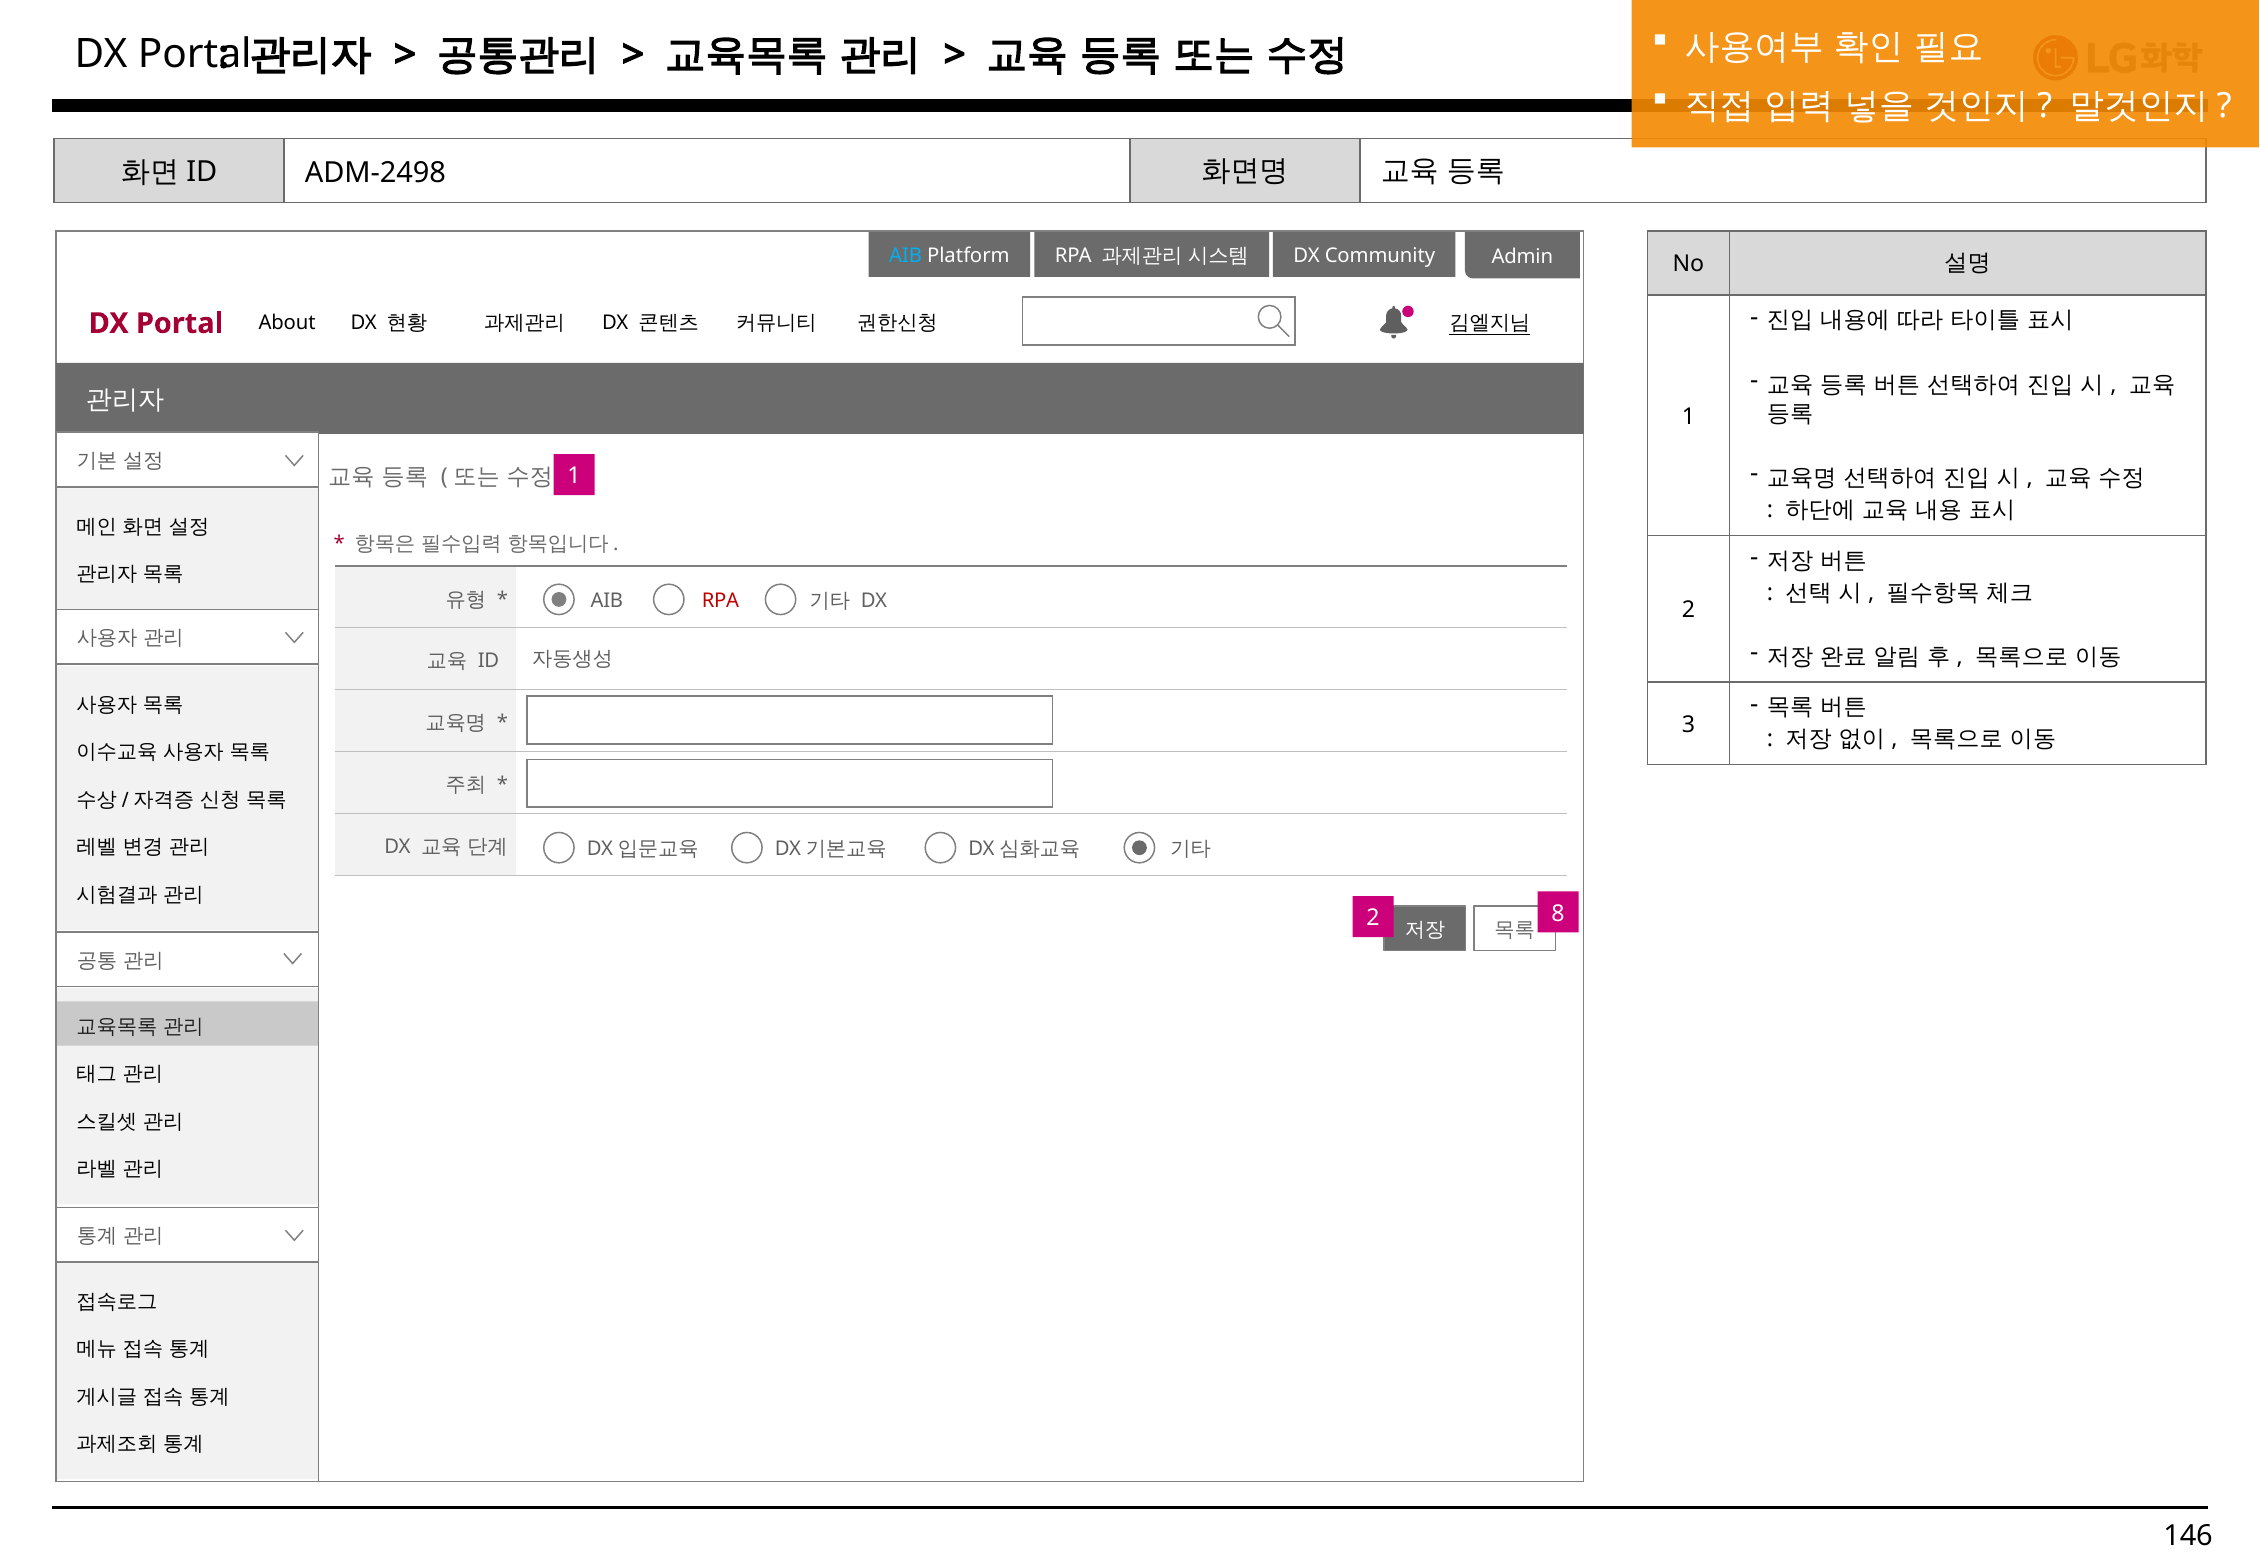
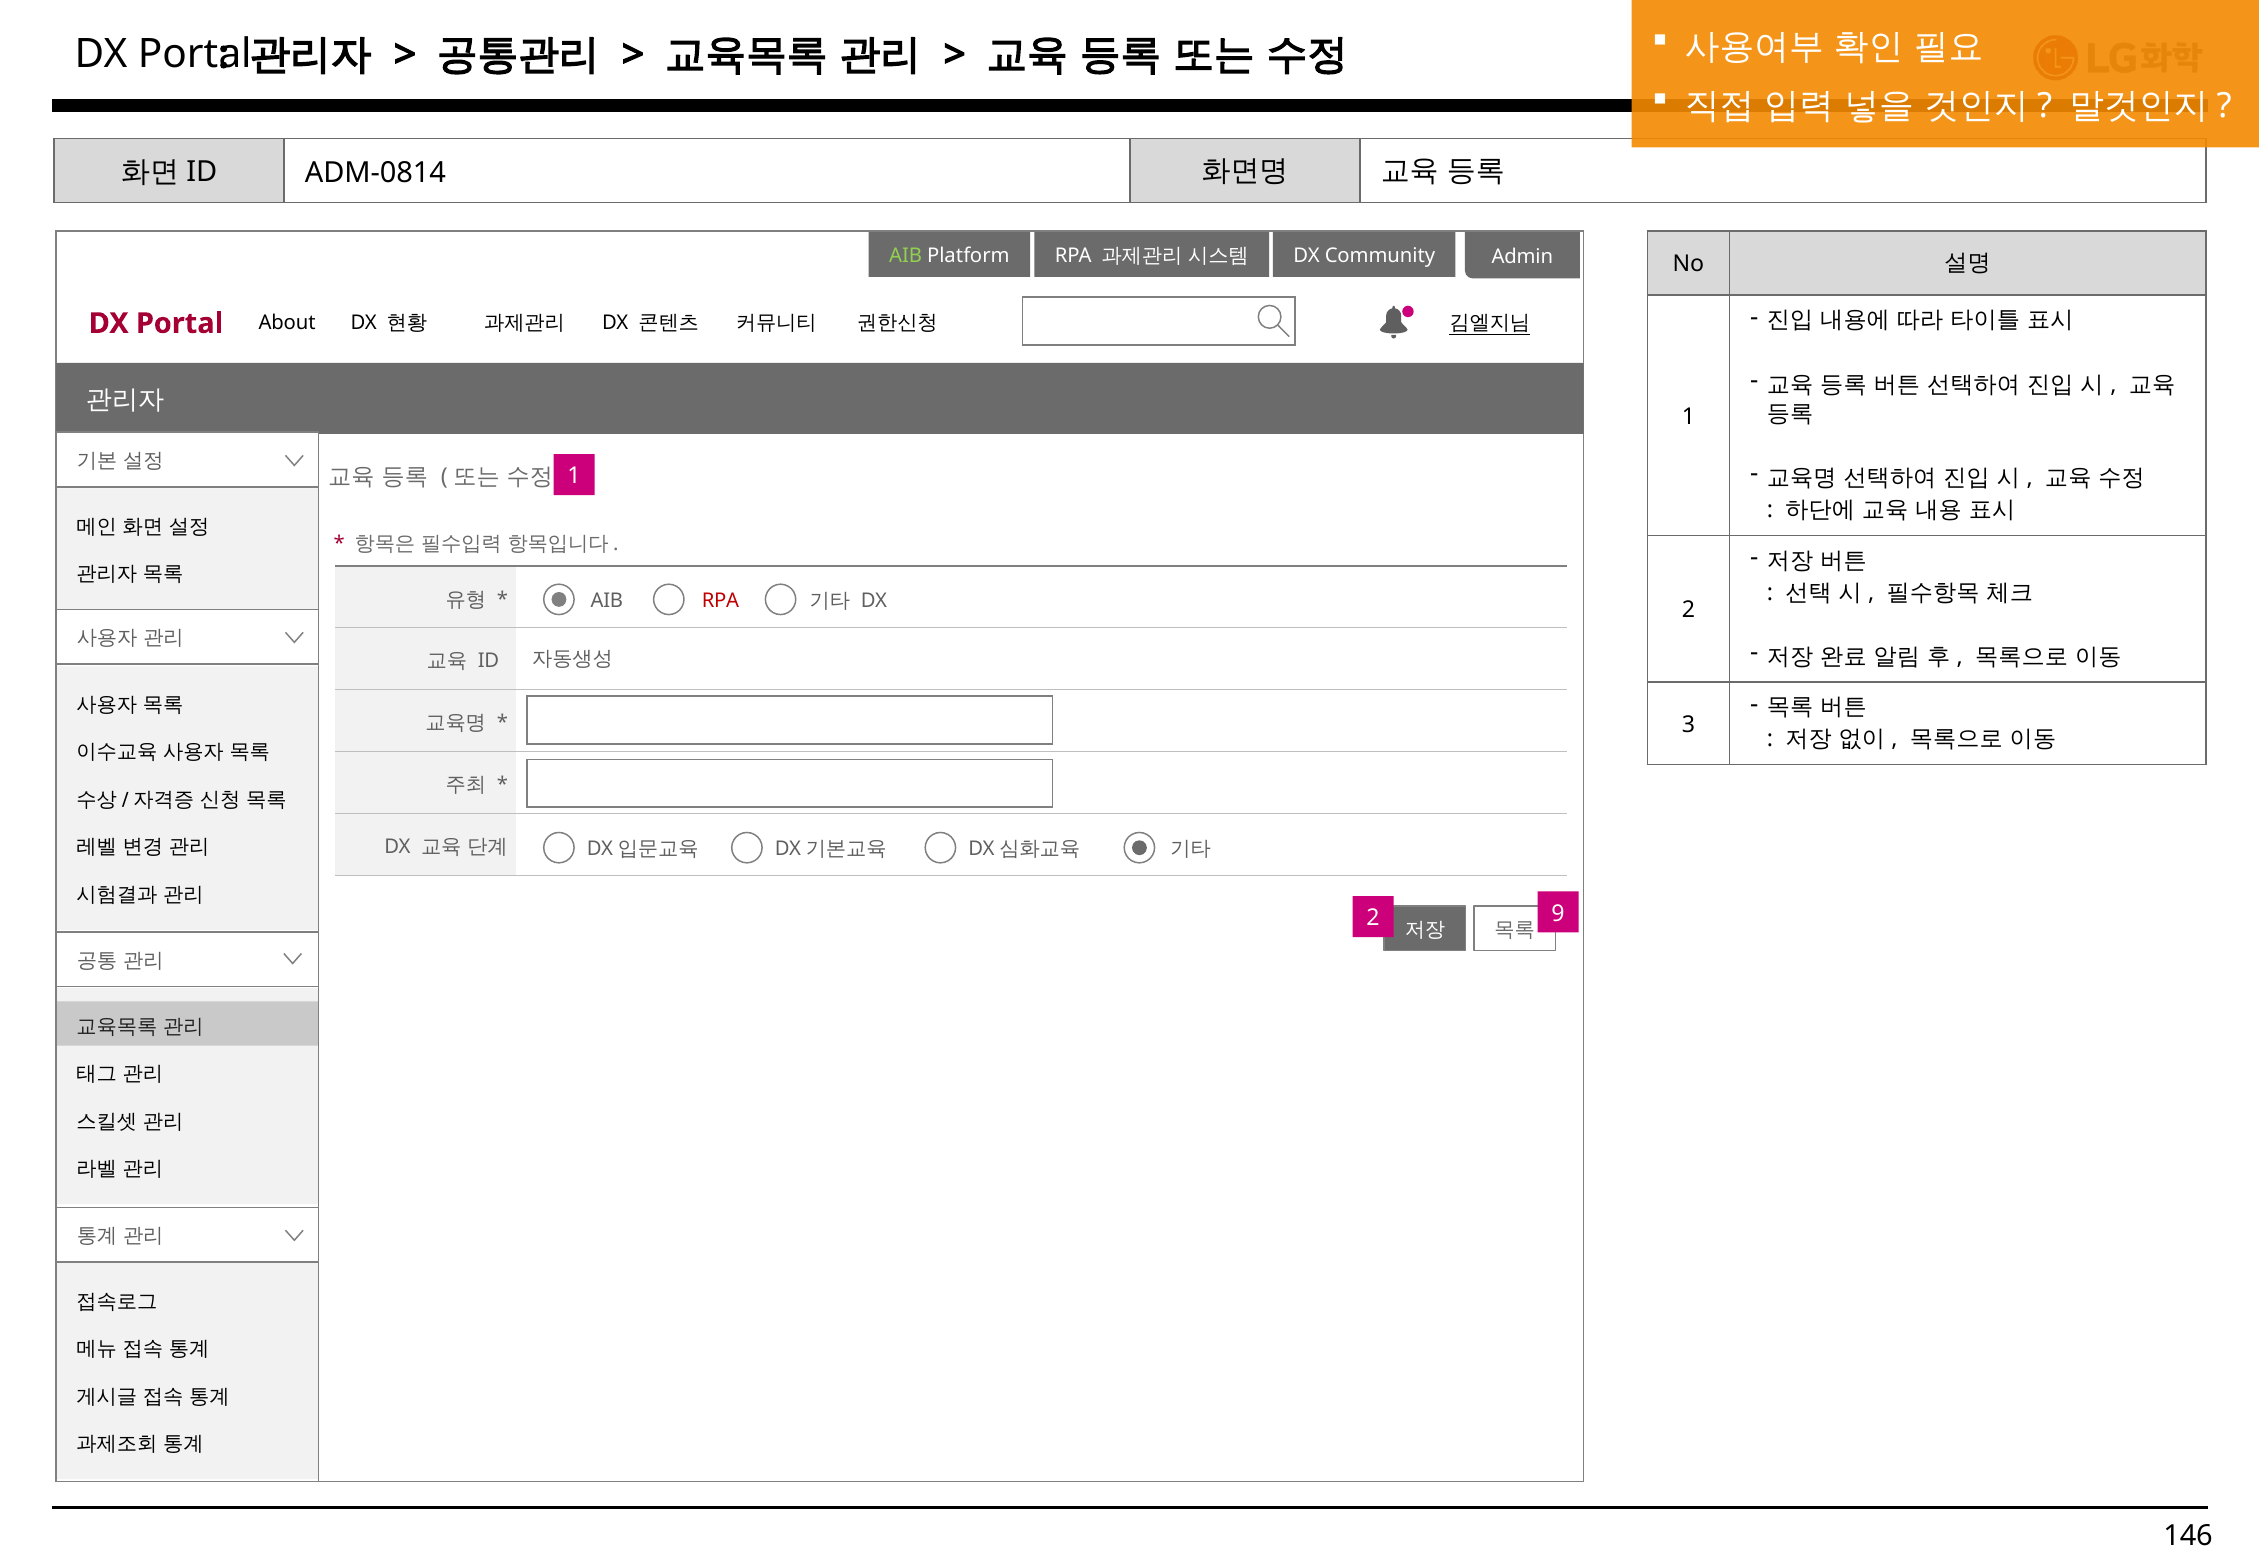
ADM-2498: ADM-2498 -> ADM-0814 (375, 172)
AIB colour: light blue -> light green (906, 256)
8: 8 -> 9 (1558, 913)
